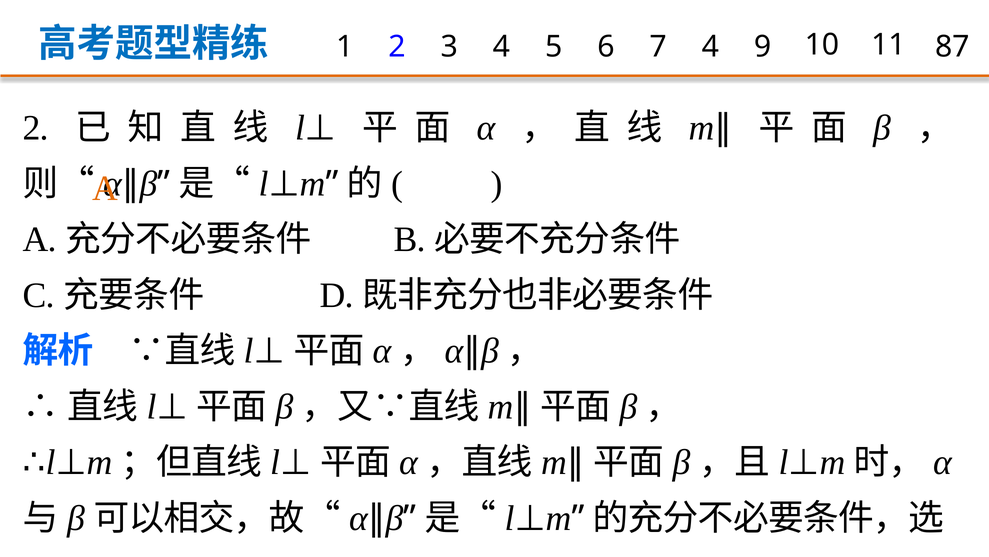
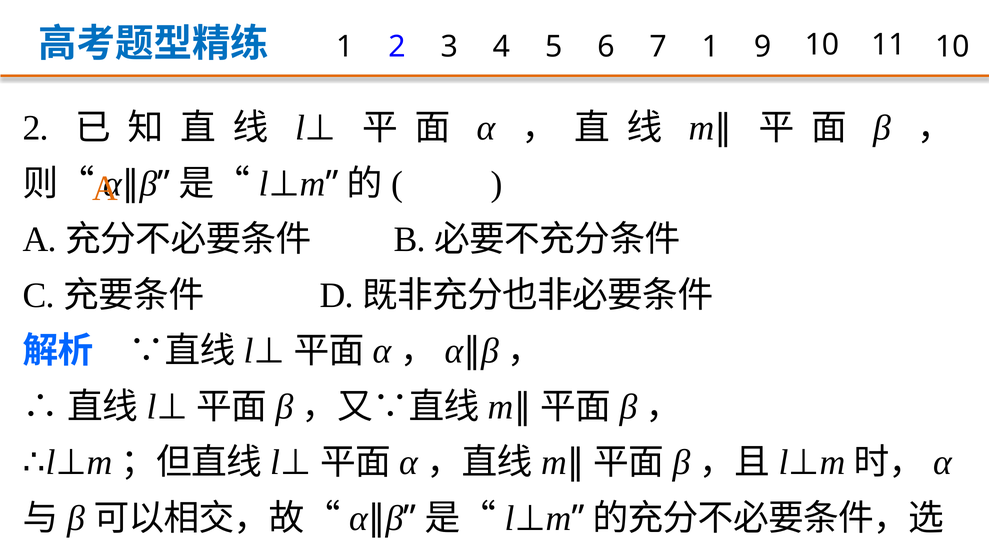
7 4: 4 -> 1 (710, 47)
11 87: 87 -> 10 (952, 47)
